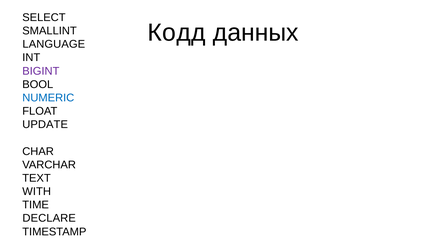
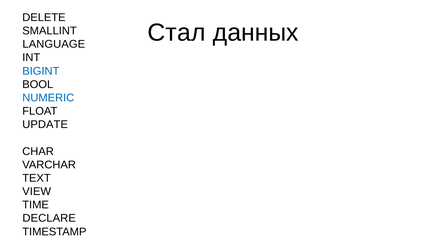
SELECT: SELECT -> DELETE (44, 17)
Кодд: Кодд -> Стал (177, 33)
BIGINT colour: purple -> blue (41, 71)
WITH: WITH -> VIEW (37, 191)
